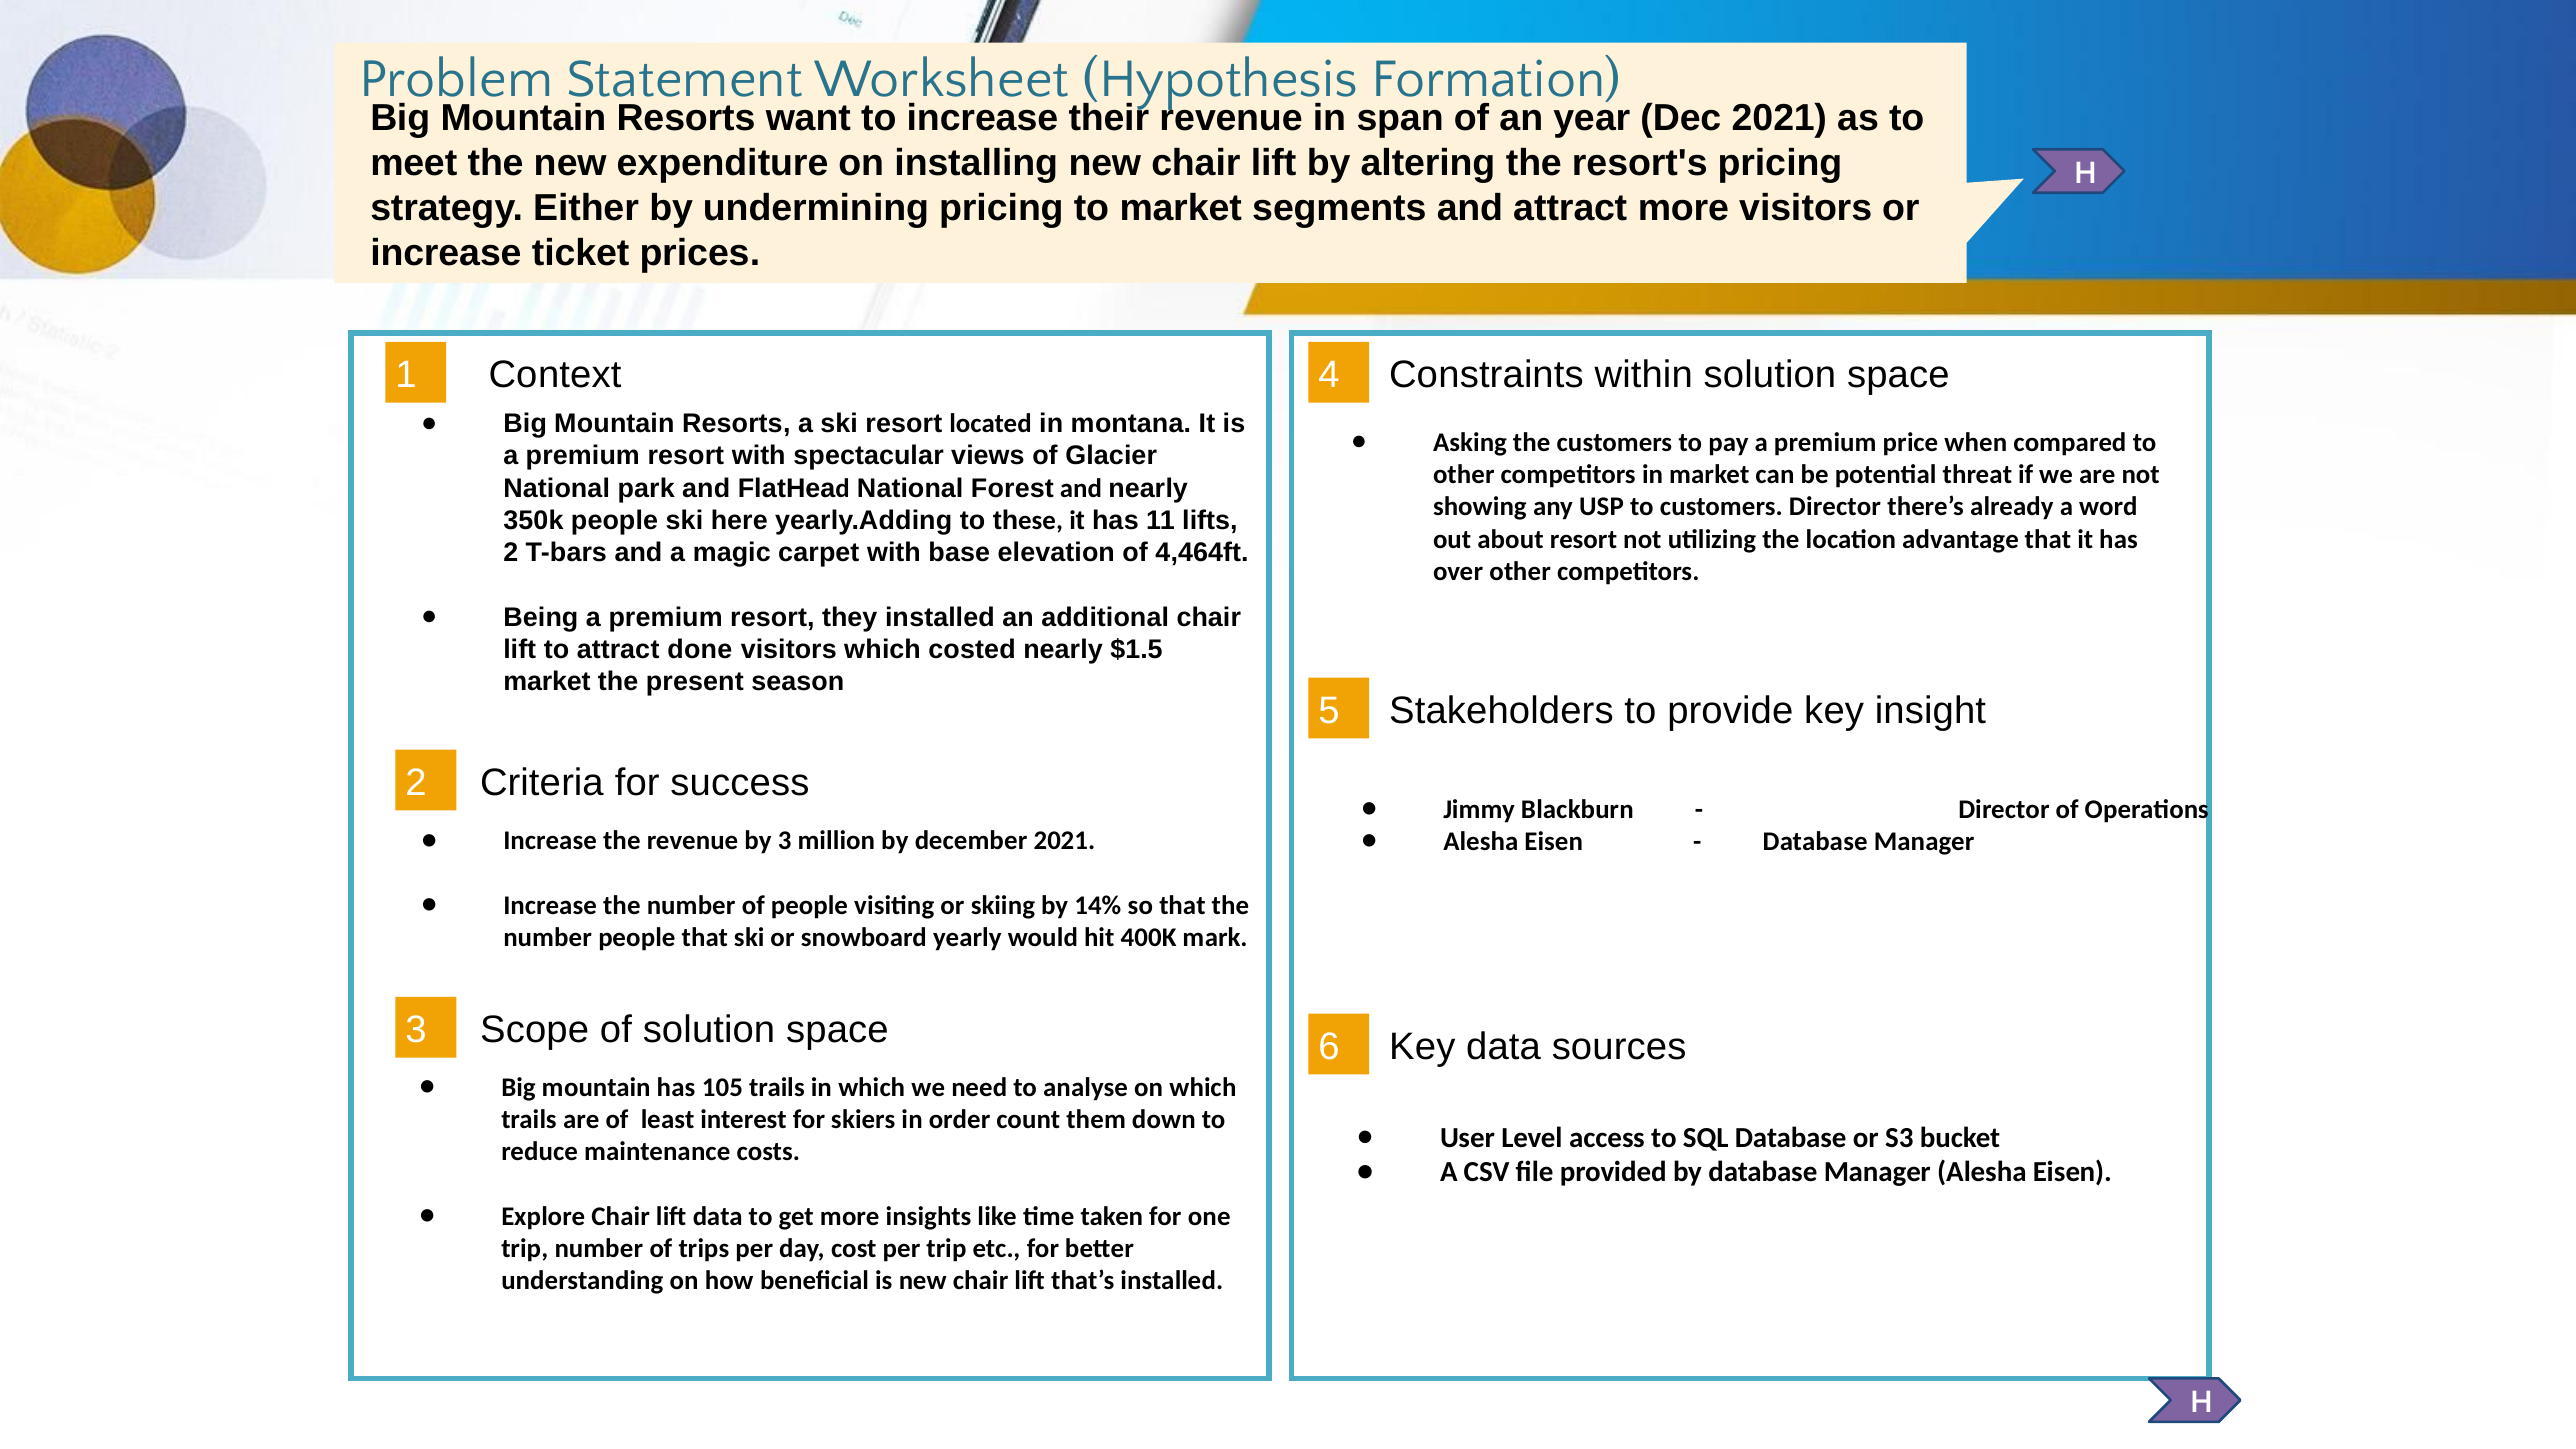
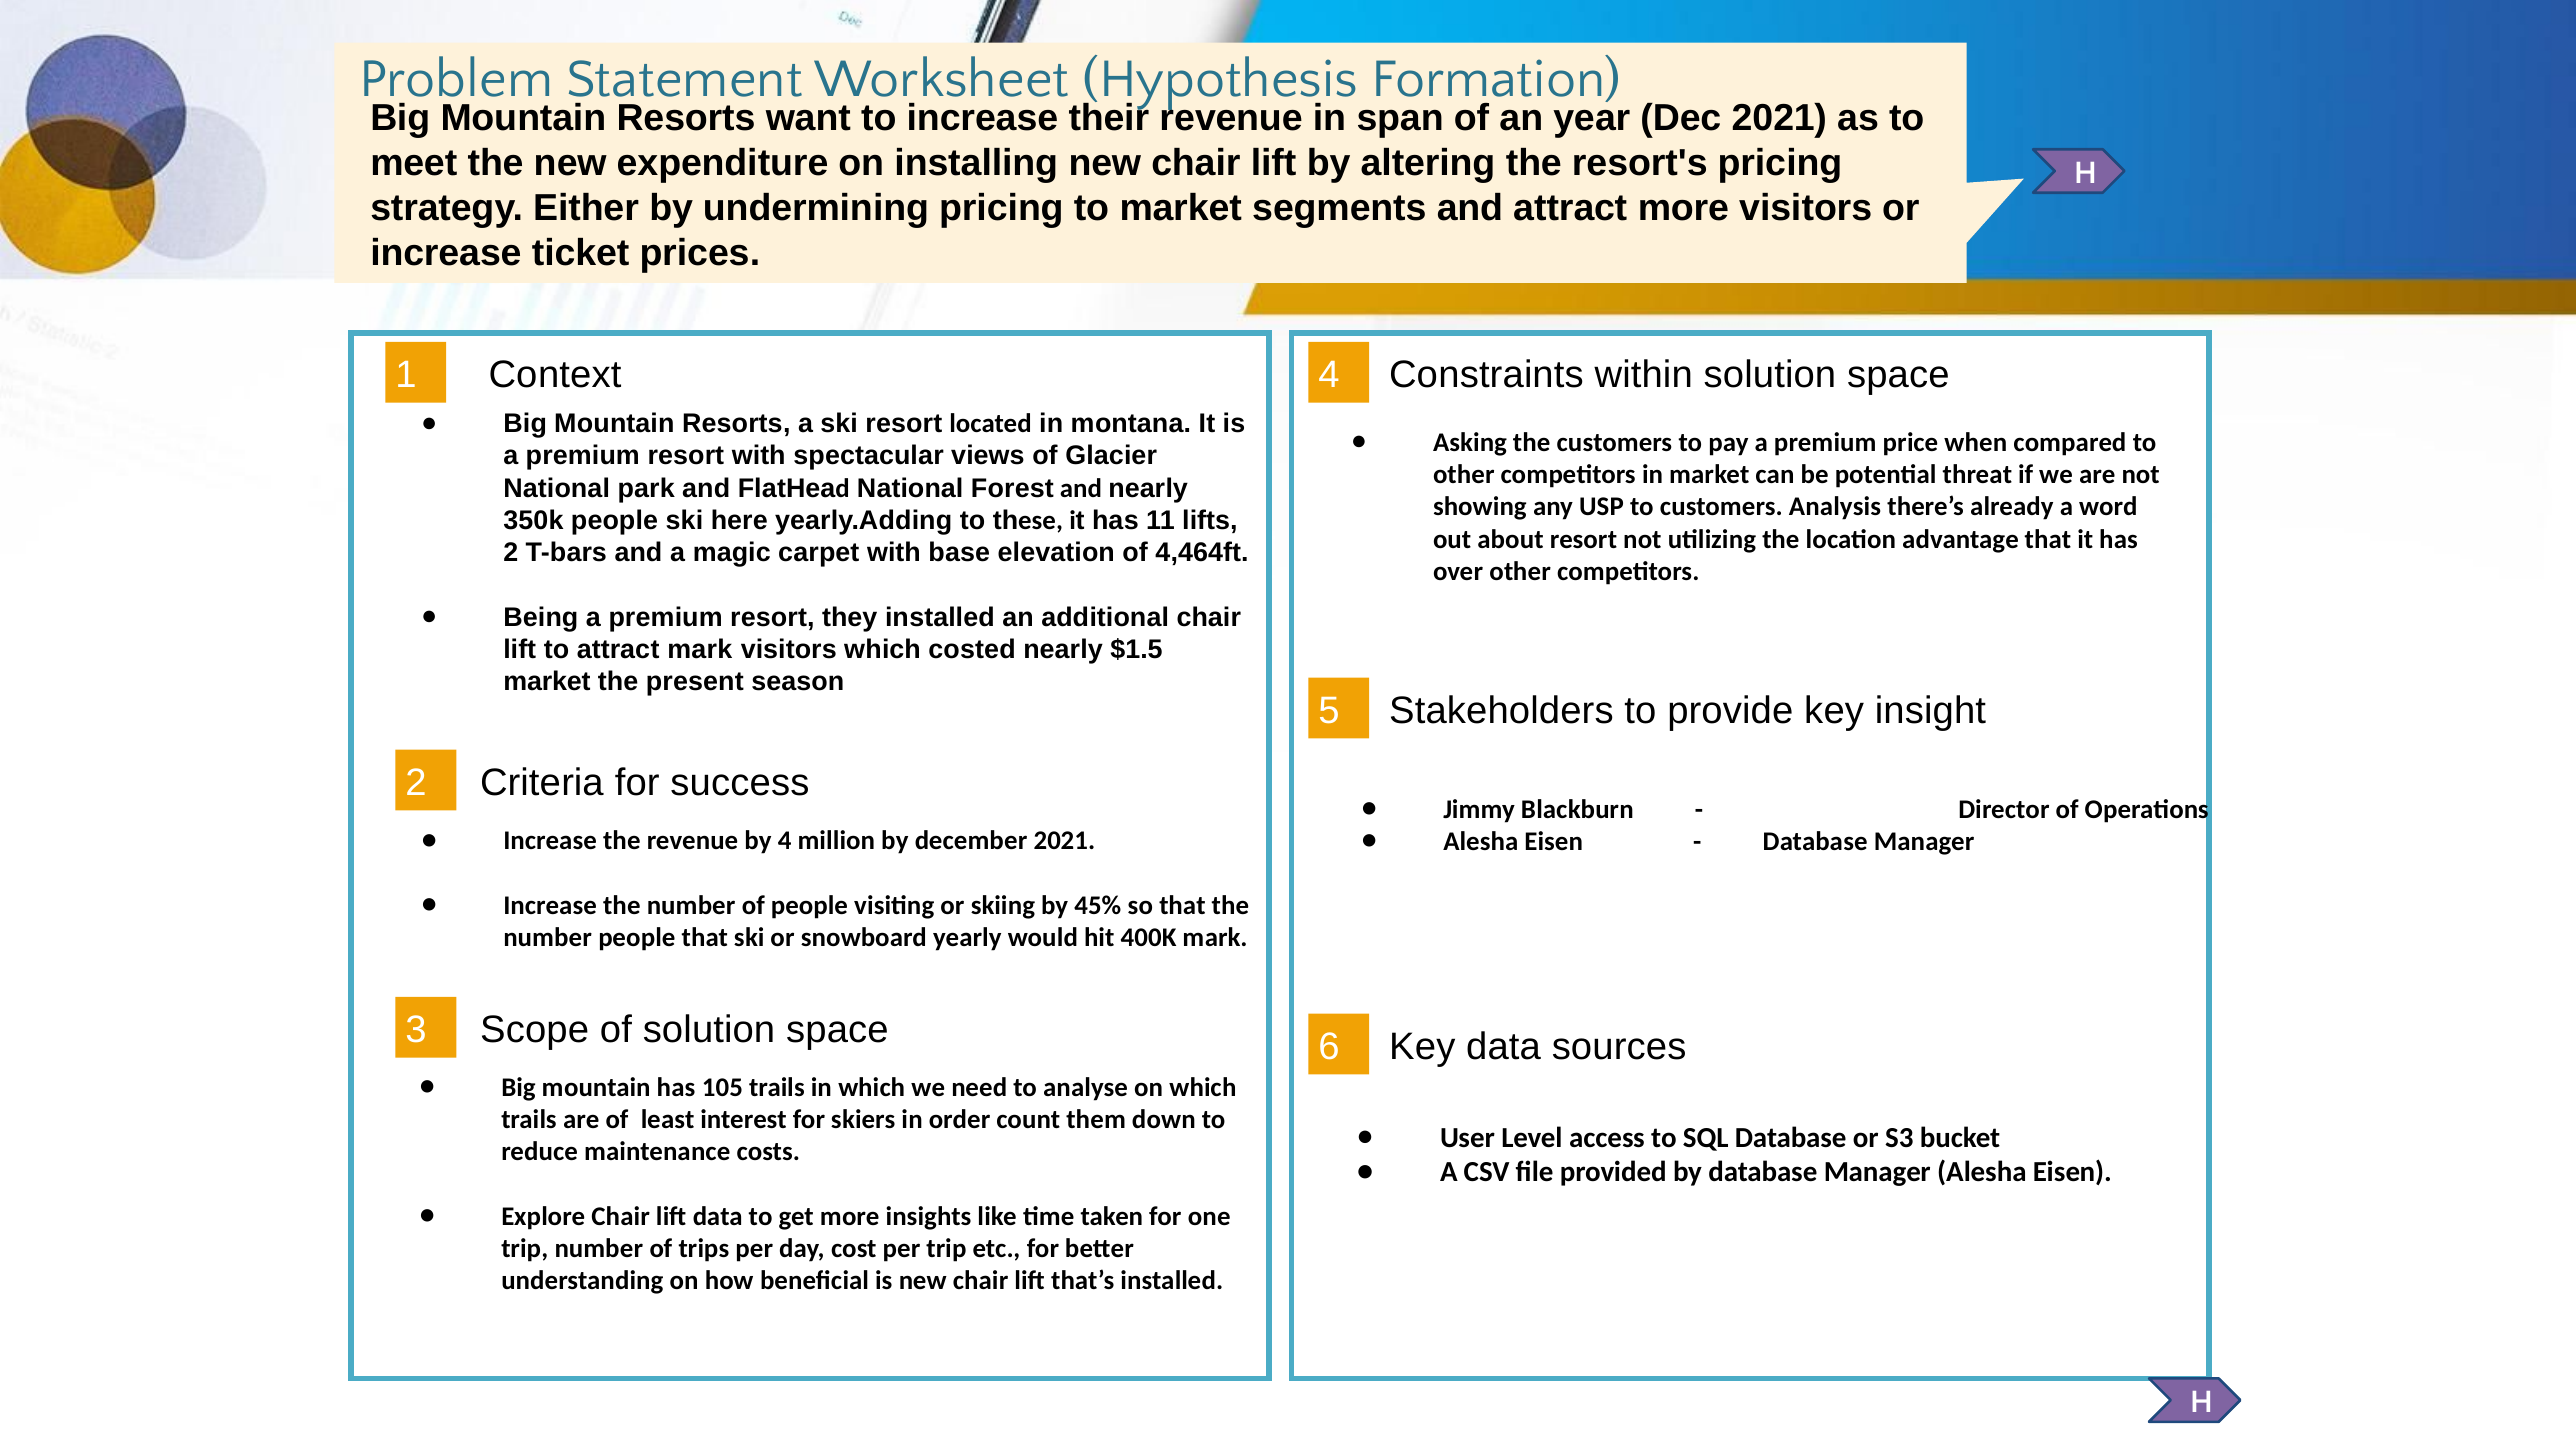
customers Director: Director -> Analysis (1835, 507)
attract done: done -> mark (700, 649)
by 3: 3 -> 4 (785, 841)
14%: 14% -> 45% (1098, 905)
